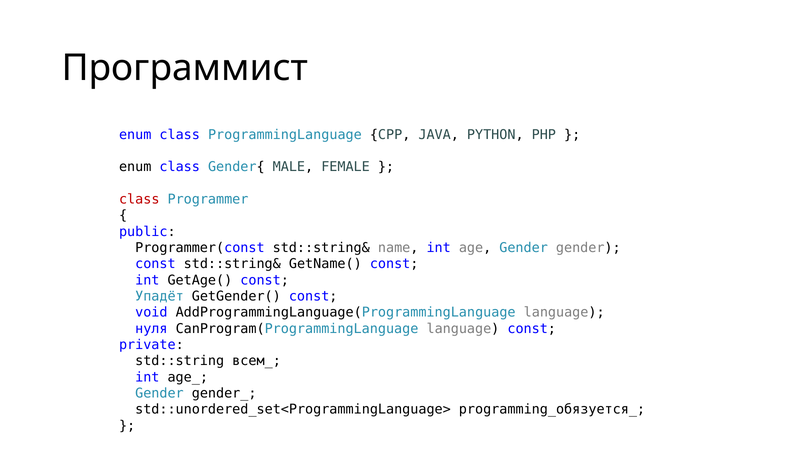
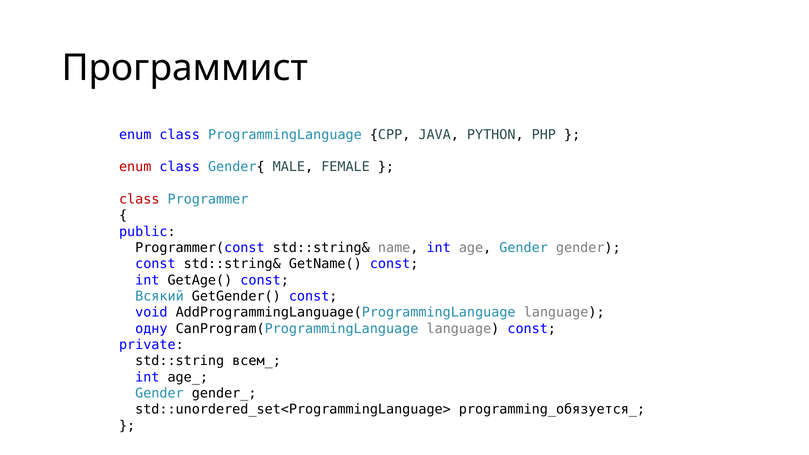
enum colour: black -> red (135, 167)
Упадёт: Упадёт -> Всякий (159, 296)
нуля: нуля -> одну (151, 329)
